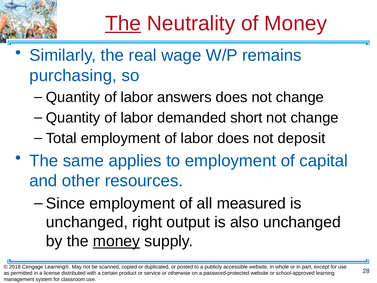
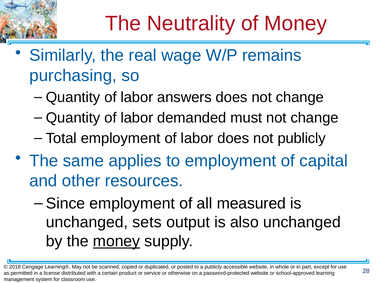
The underline: present -> none (123, 23)
short: short -> must (246, 118)
not deposit: deposit -> publicly (302, 138)
right: right -> sets (147, 222)
